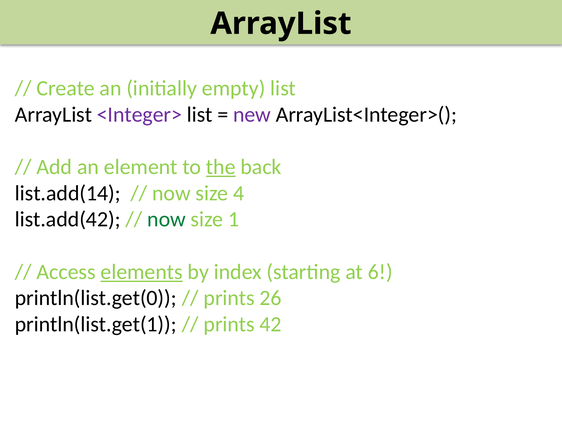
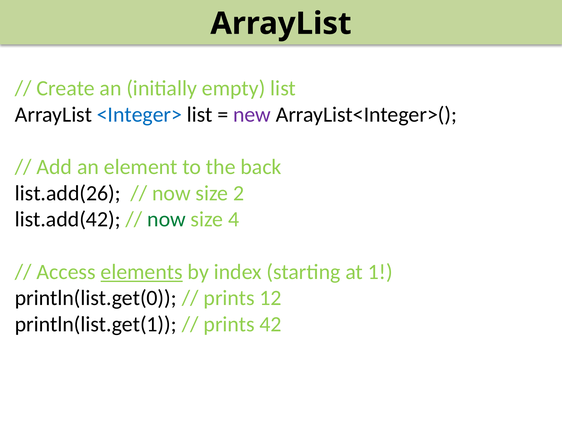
<Integer> colour: purple -> blue (139, 115)
the underline: present -> none (221, 167)
list.add(14: list.add(14 -> list.add(26 (68, 193)
4: 4 -> 2 (239, 193)
1: 1 -> 4 (234, 220)
6: 6 -> 1 (380, 272)
26: 26 -> 12 (271, 298)
